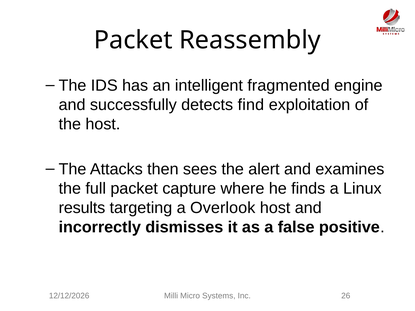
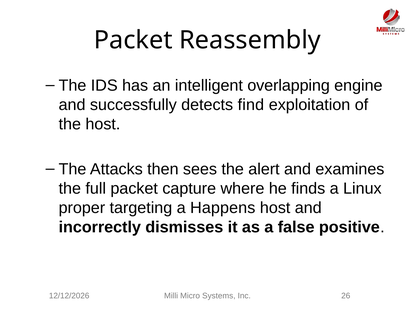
fragmented: fragmented -> overlapping (289, 85)
results: results -> proper (82, 208)
Overlook: Overlook -> Happens (223, 208)
